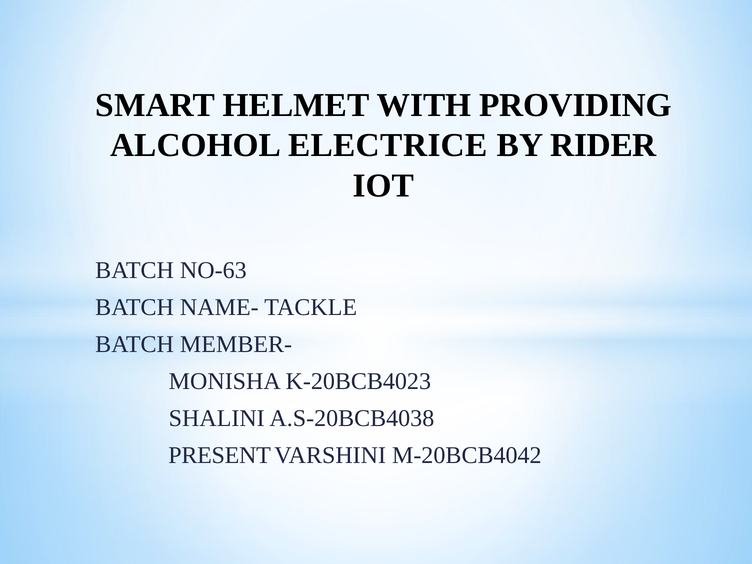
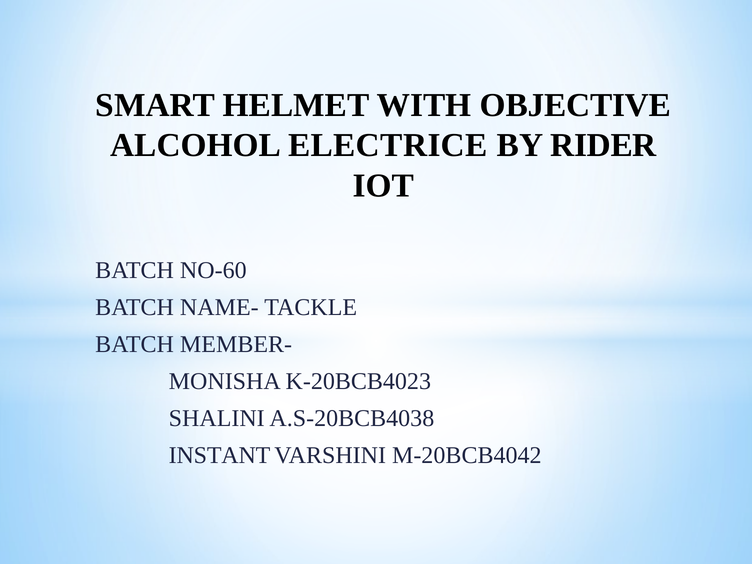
PROVIDING: PROVIDING -> OBJECTIVE (575, 105)
NO-63: NO-63 -> NO-60 (213, 271)
PRESENT: PRESENT -> INSTANT (220, 455)
